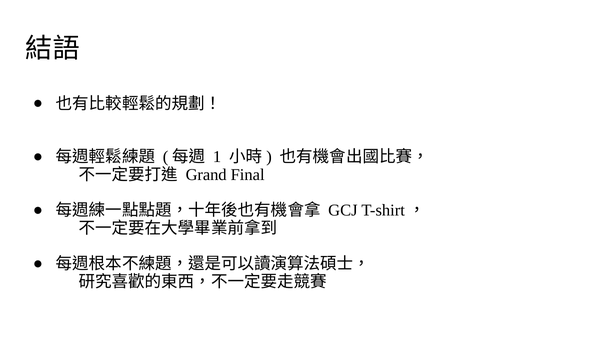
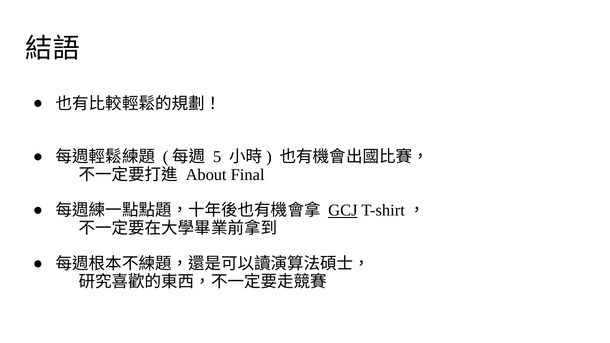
1: 1 -> 5 (217, 157)
Grand: Grand -> About (206, 175)
GCJ underline: none -> present (343, 211)
